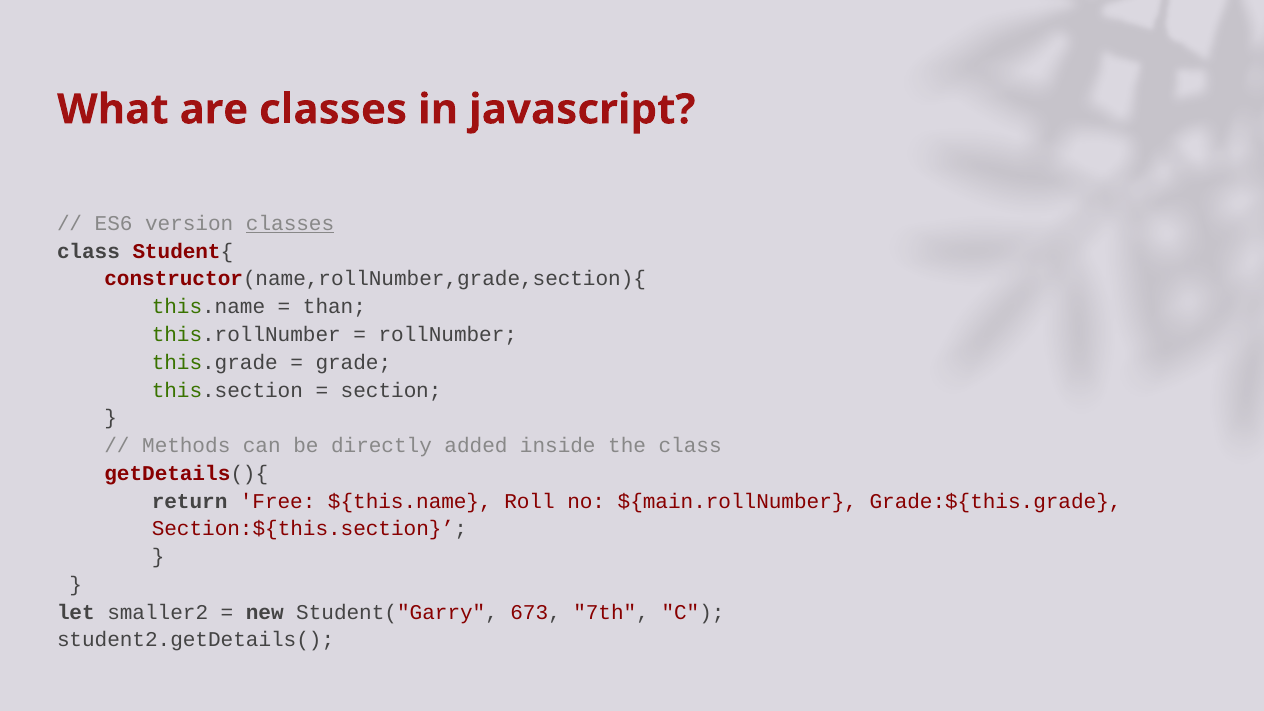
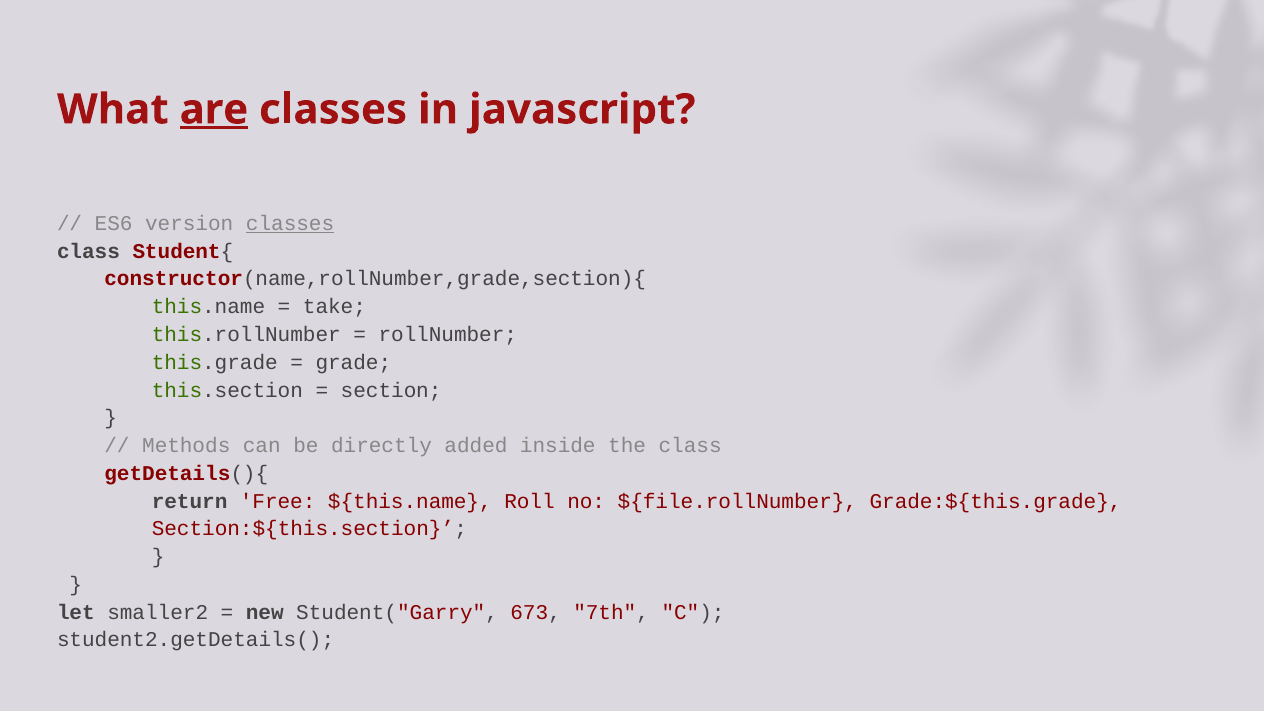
are underline: none -> present (214, 110)
than: than -> take (334, 307)
${main.rollNumber: ${main.rollNumber -> ${file.rollNumber (737, 501)
